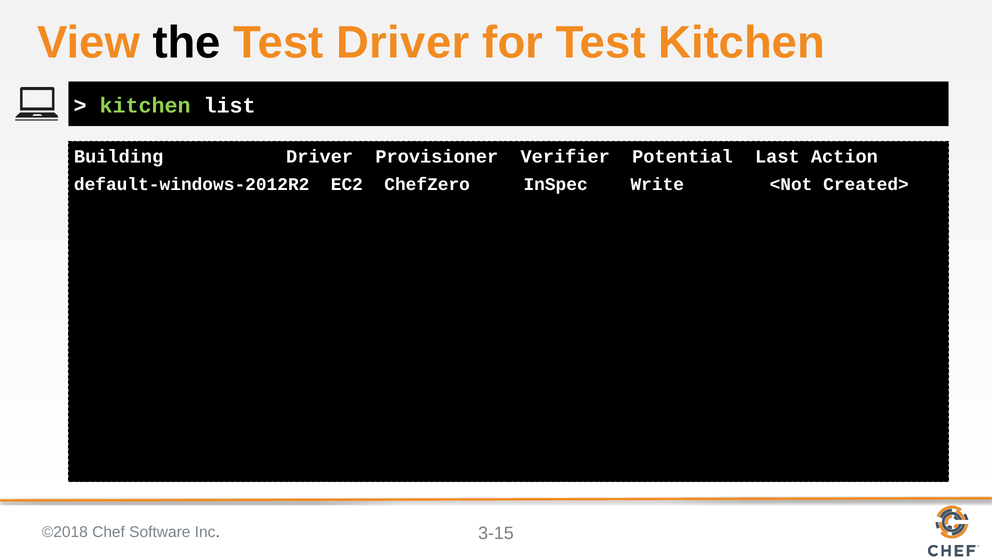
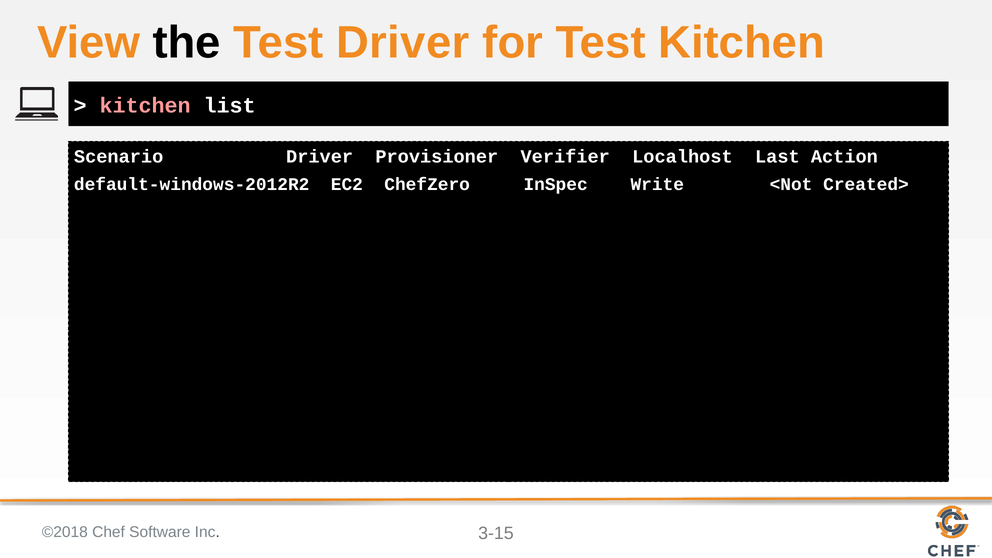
kitchen colour: light green -> pink (145, 105)
Building: Building -> Scenario (119, 157)
Potential: Potential -> Localhost (682, 157)
